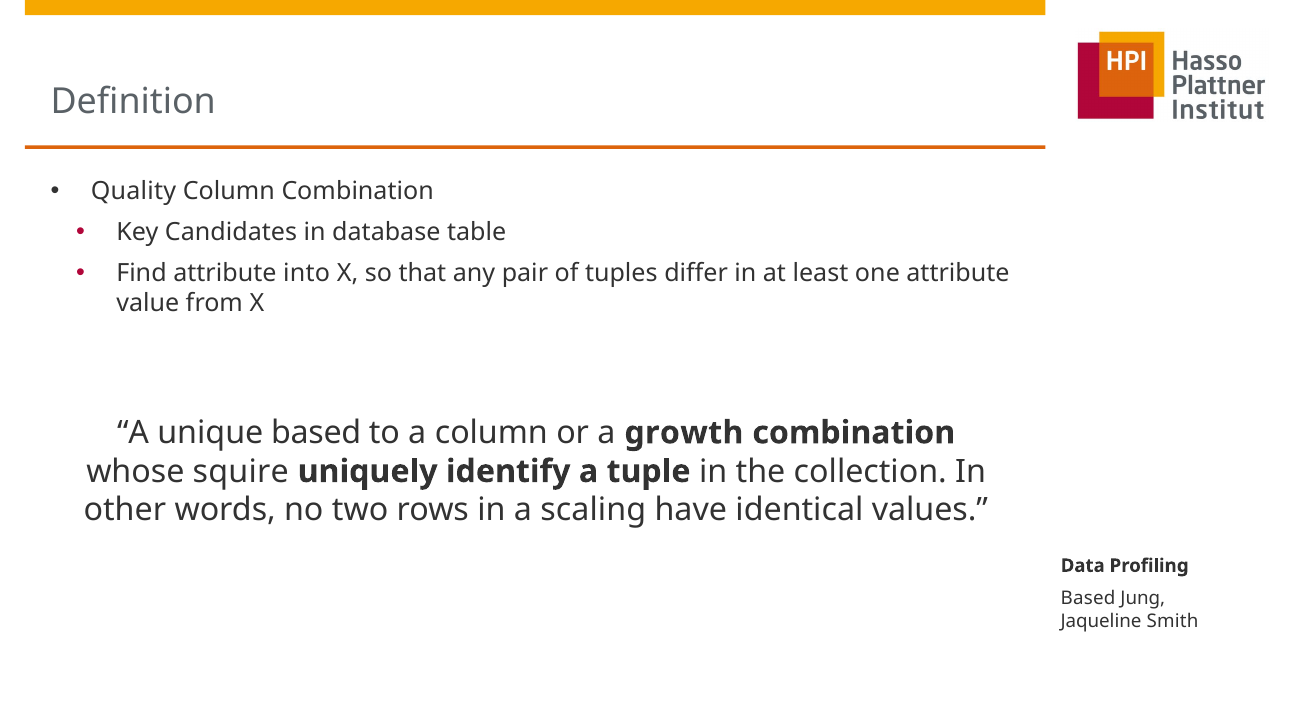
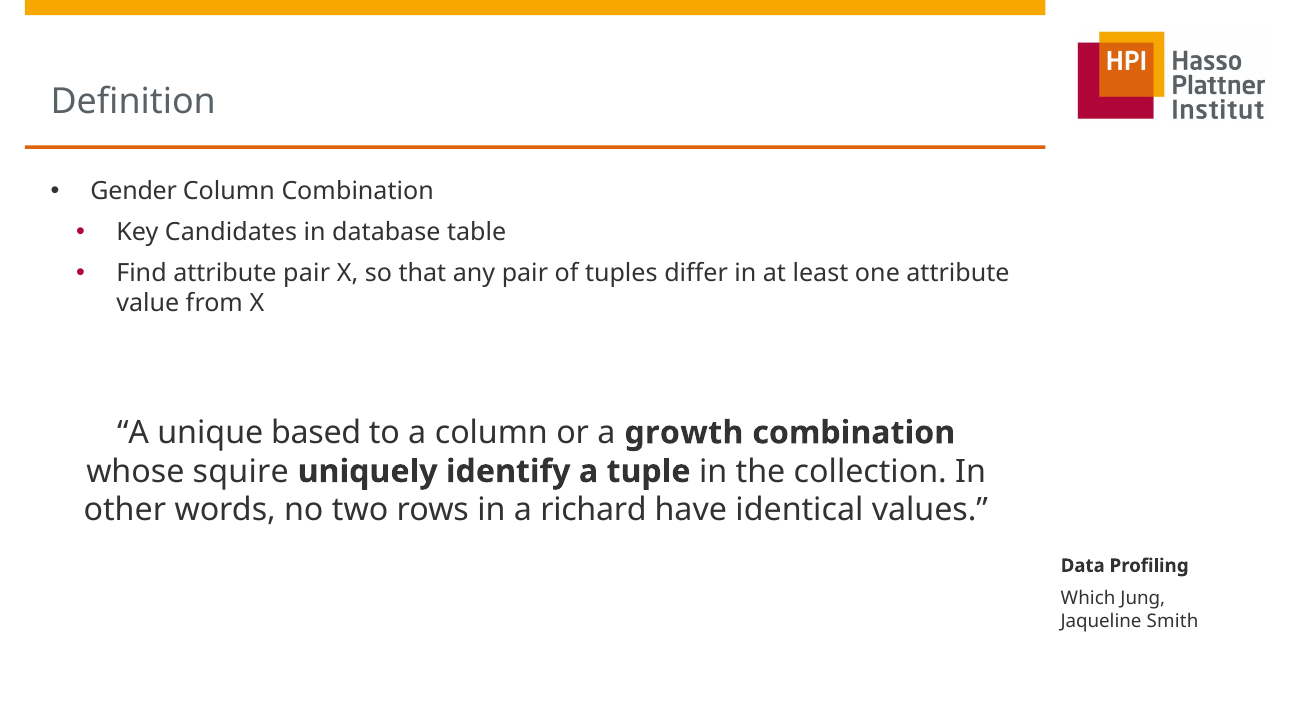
Quality: Quality -> Gender (134, 192)
attribute into: into -> pair (307, 273)
scaling: scaling -> richard (593, 510)
Based: Based -> Which (1088, 598)
